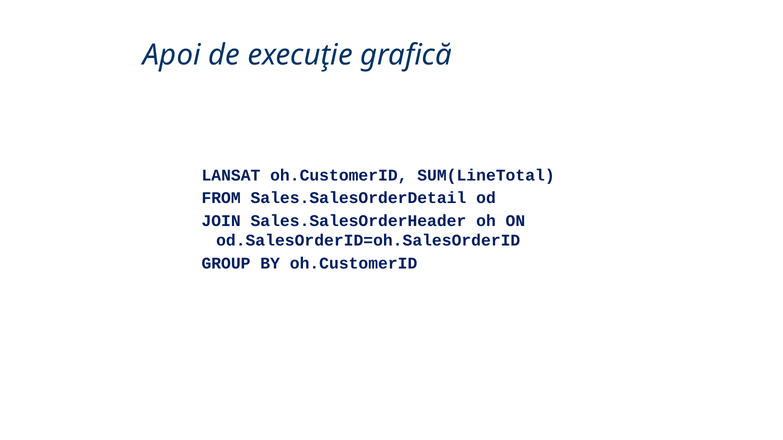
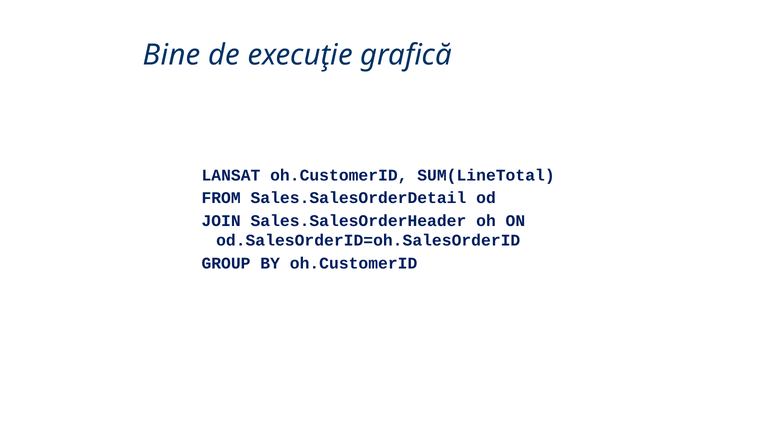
Apoi: Apoi -> Bine (172, 55)
